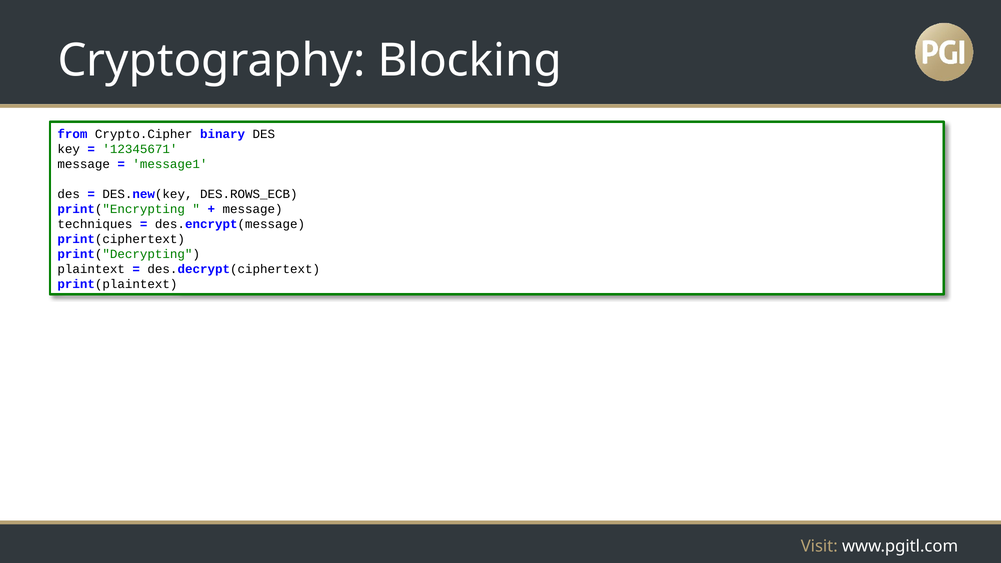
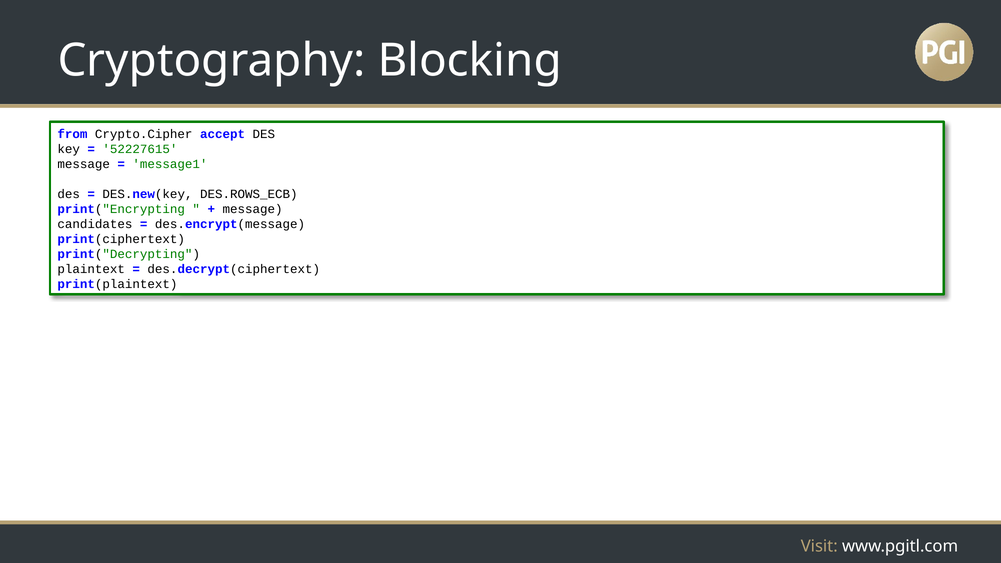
binary: binary -> accept (223, 134)
12345671: 12345671 -> 52227615 (140, 149)
techniques: techniques -> candidates (95, 224)
